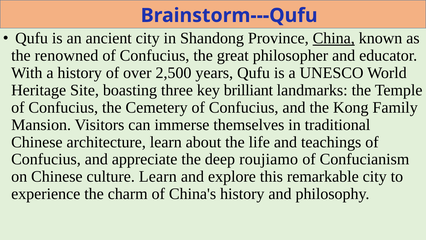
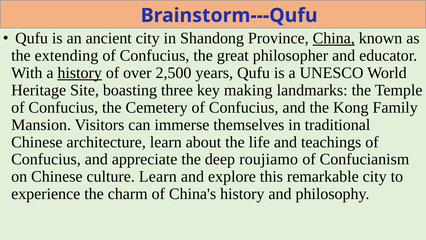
renowned: renowned -> extending (67, 56)
history underline: none -> present (80, 73)
brilliant: brilliant -> making (248, 90)
